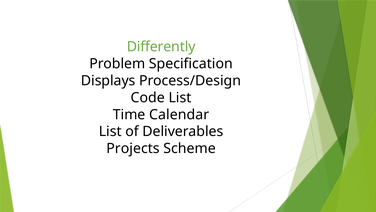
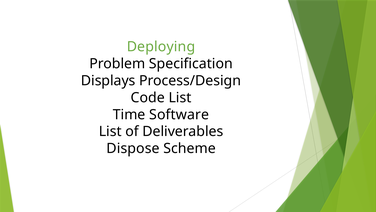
Differently: Differently -> Deploying (161, 47)
Calendar: Calendar -> Software (179, 114)
Projects: Projects -> Dispose (133, 148)
